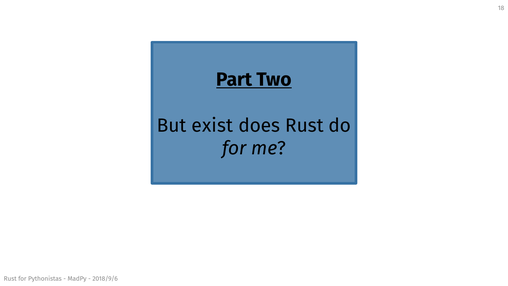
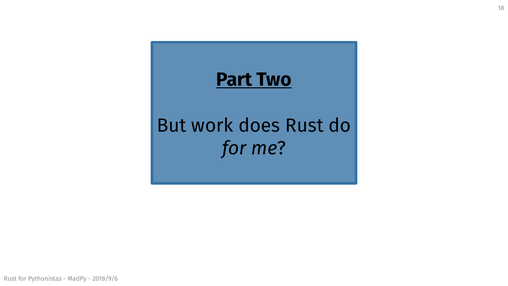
exist: exist -> work (212, 125)
